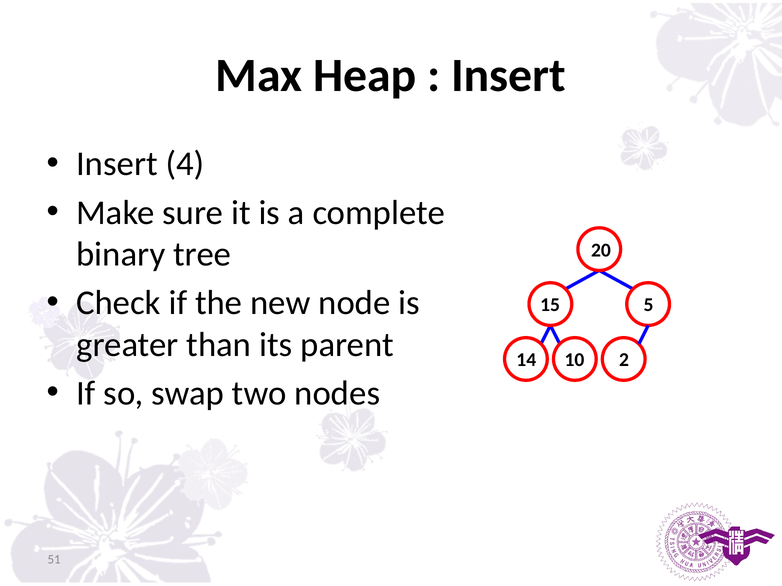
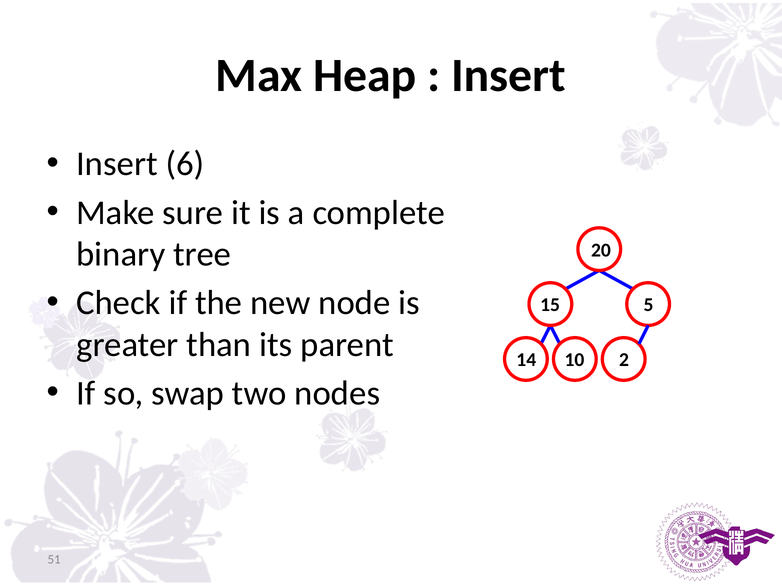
4: 4 -> 6 (185, 164)
